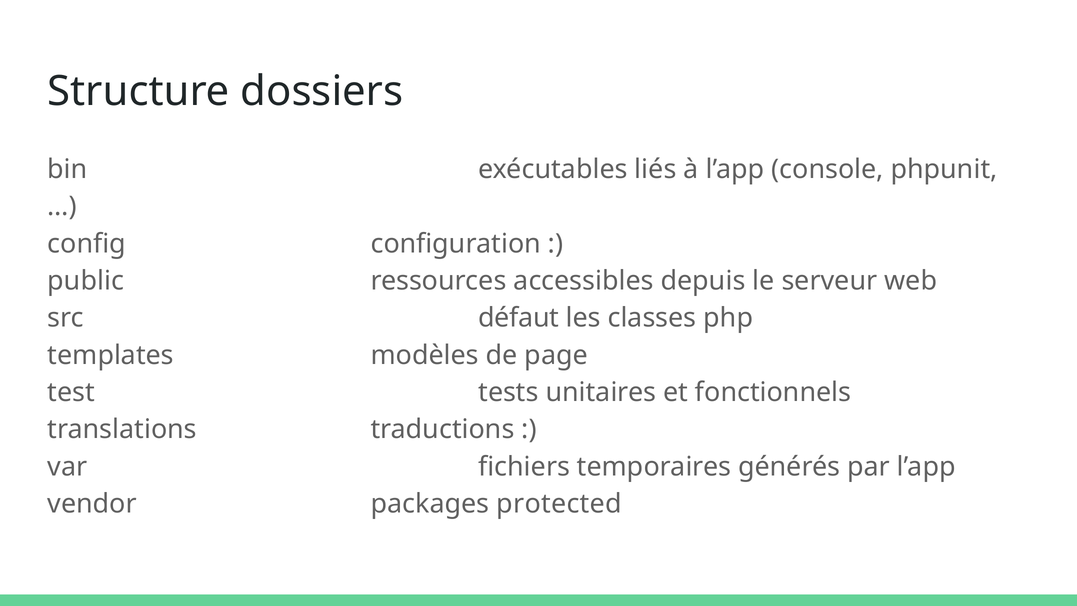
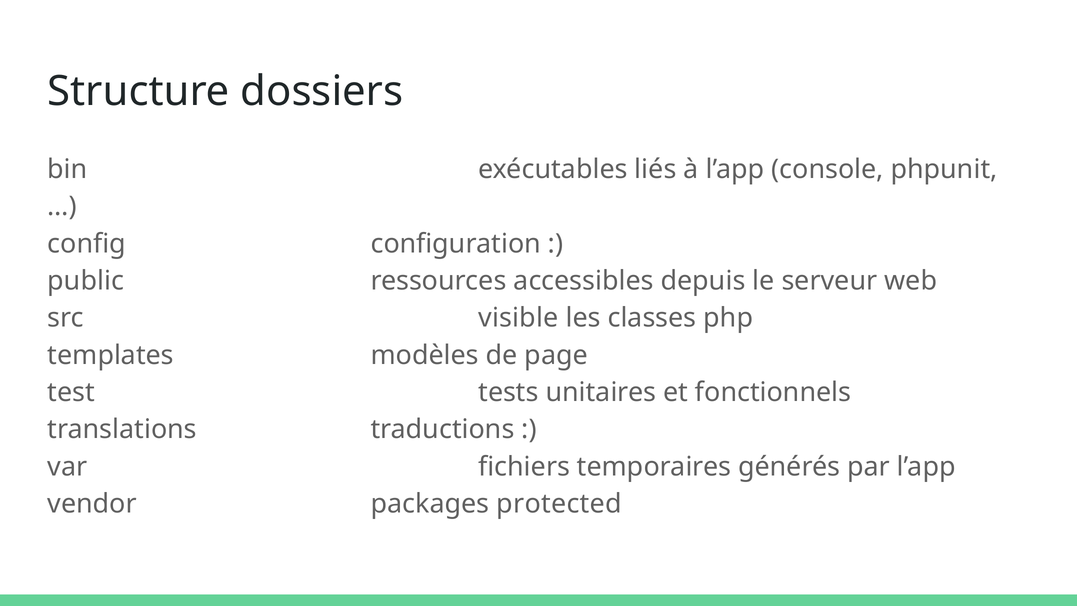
défaut: défaut -> visible (518, 318)
